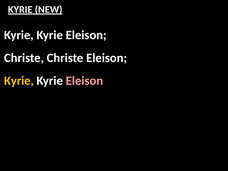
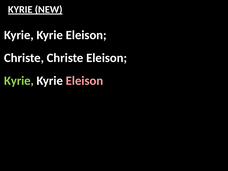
Kyrie colour: yellow -> light green (19, 81)
